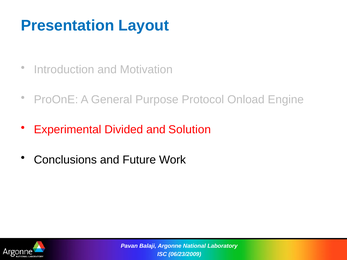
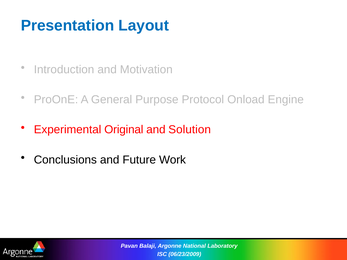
Divided: Divided -> Original (124, 130)
